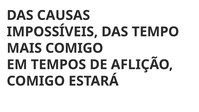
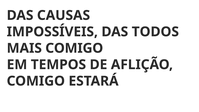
TEMPO: TEMPO -> TODOS (155, 32)
